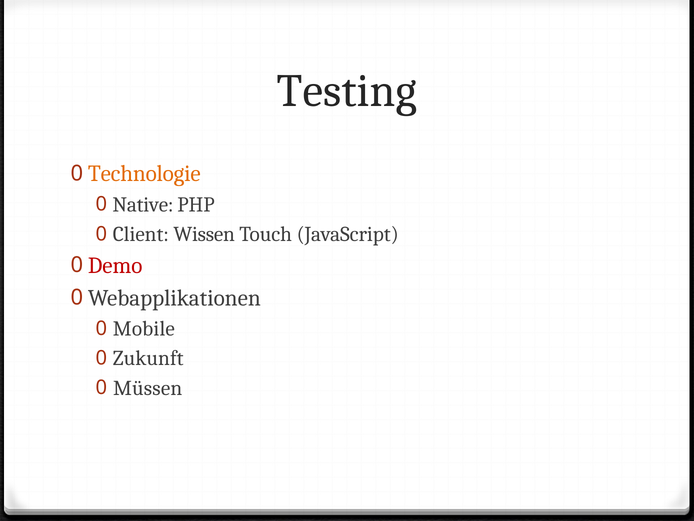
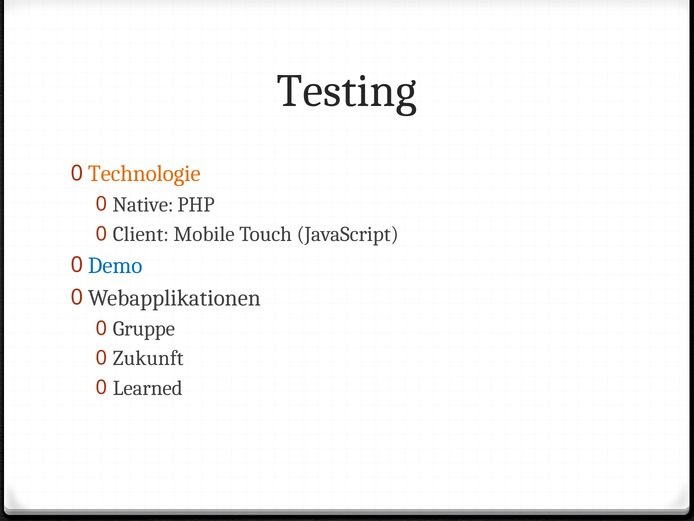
Wissen: Wissen -> Mobile (204, 234)
Demo colour: red -> blue (115, 265)
Mobile: Mobile -> Gruppe (144, 328)
Müssen: Müssen -> Learned (148, 388)
